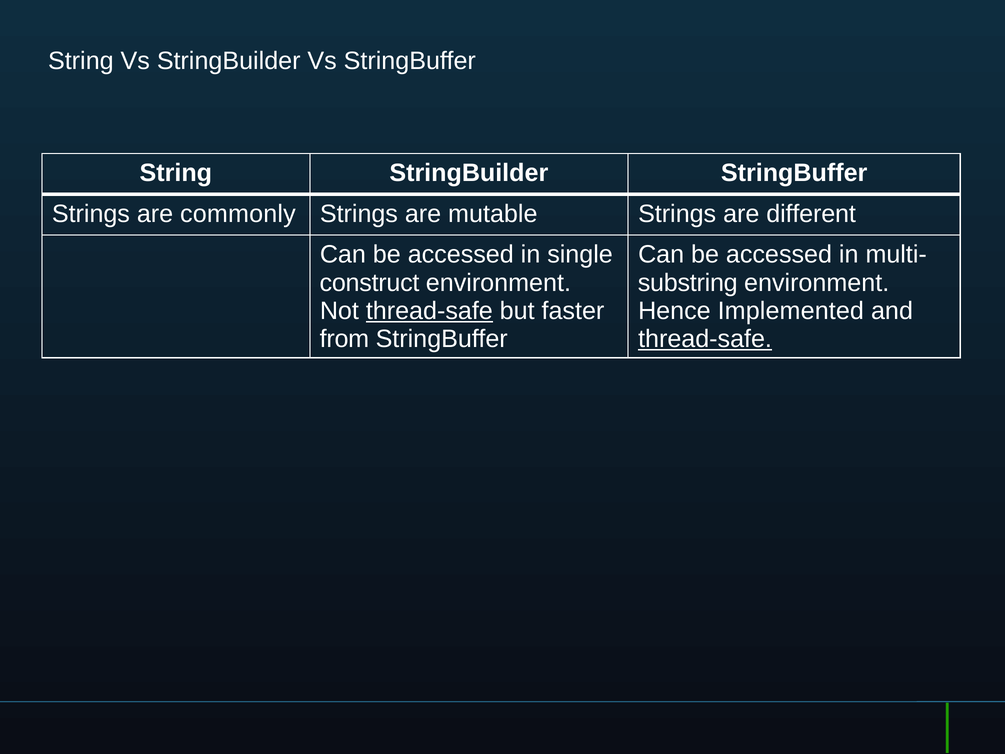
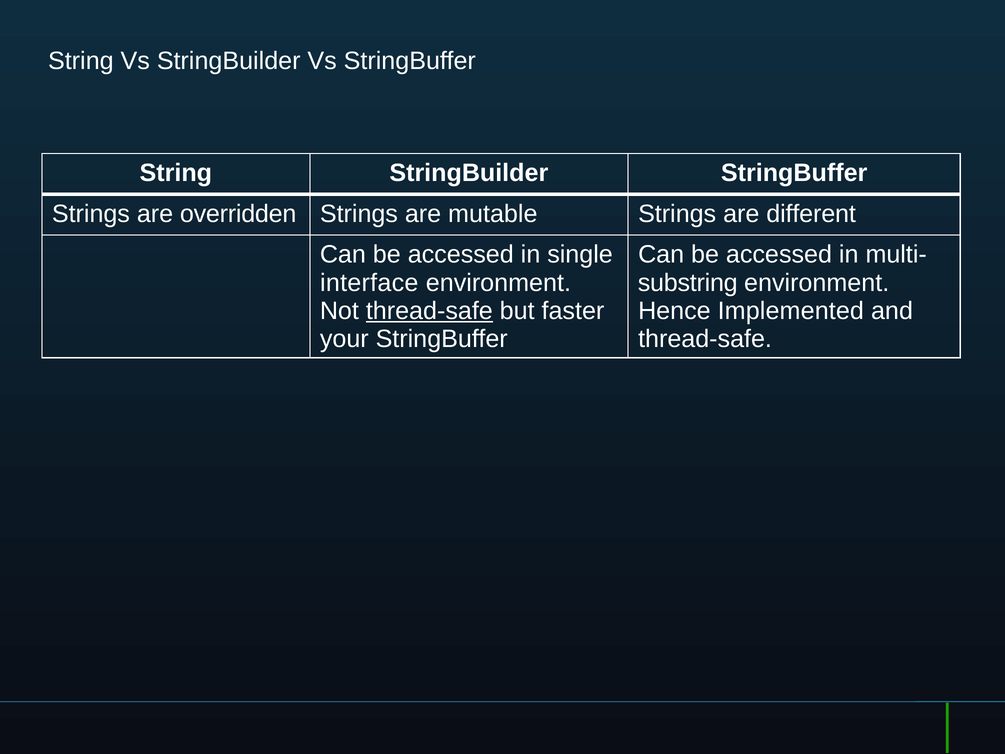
commonly: commonly -> overridden (238, 214)
construct: construct -> interface (369, 283)
from: from -> your (344, 339)
thread-safe underline: present -> none (705, 339)
